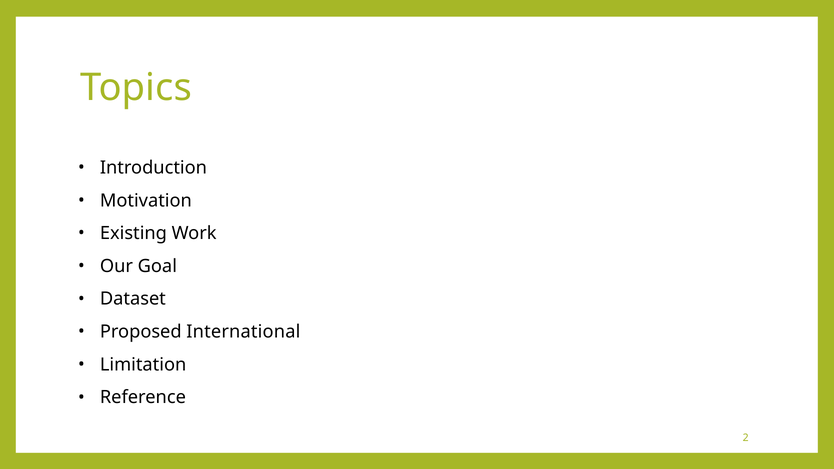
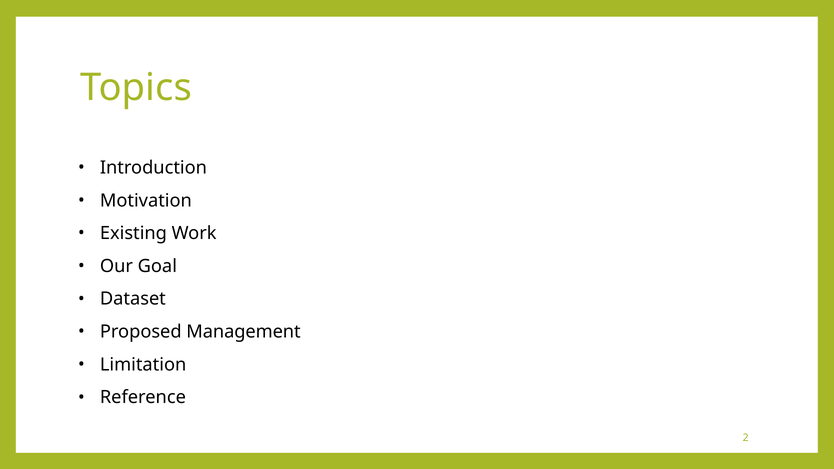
International: International -> Management (243, 332)
